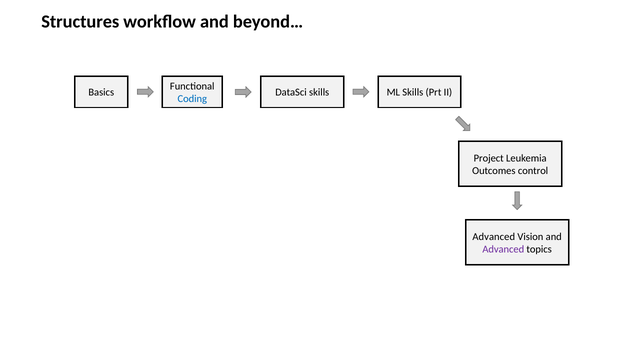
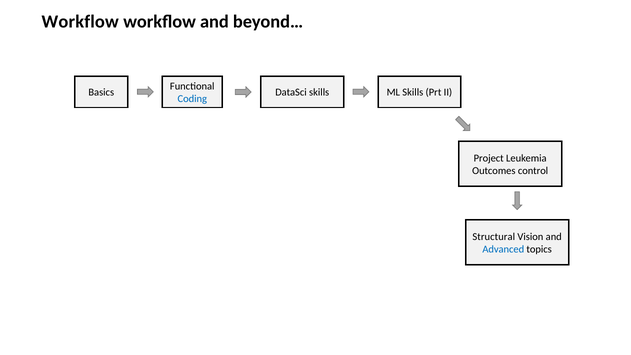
Structures: Structures -> Workflow (80, 22)
Advanced: Advanced -> Structural (494, 237)
Advanced colour: purple -> blue (503, 249)
